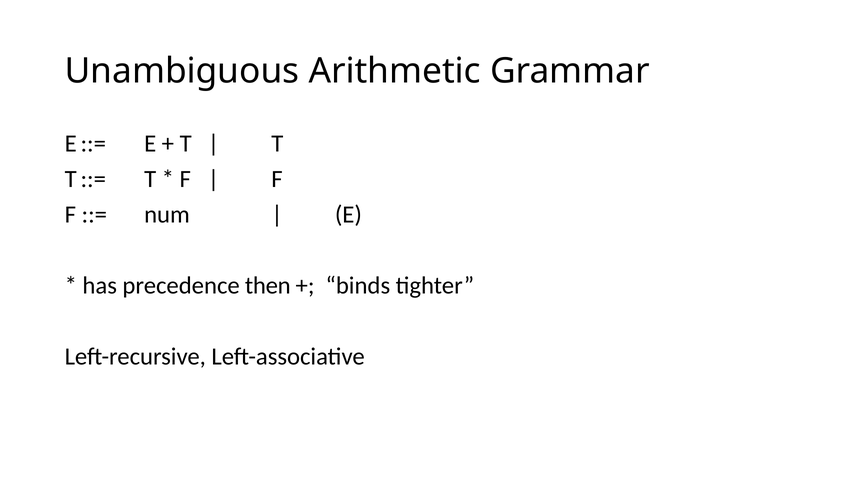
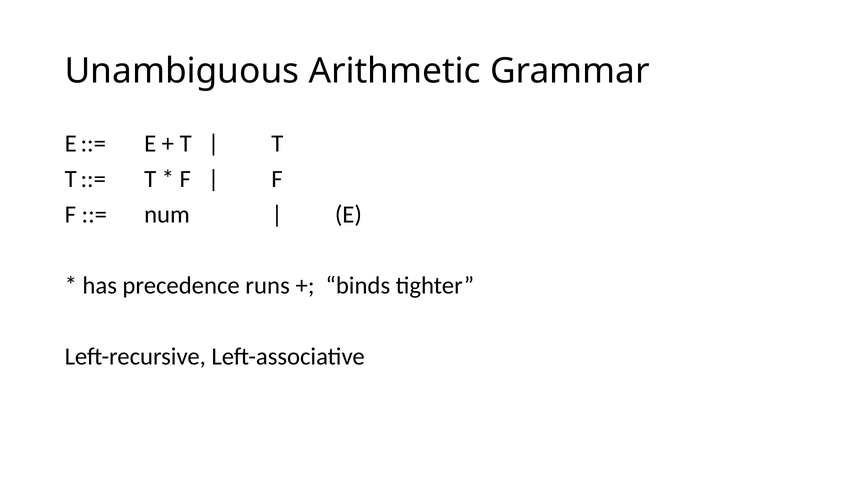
then: then -> runs (268, 286)
